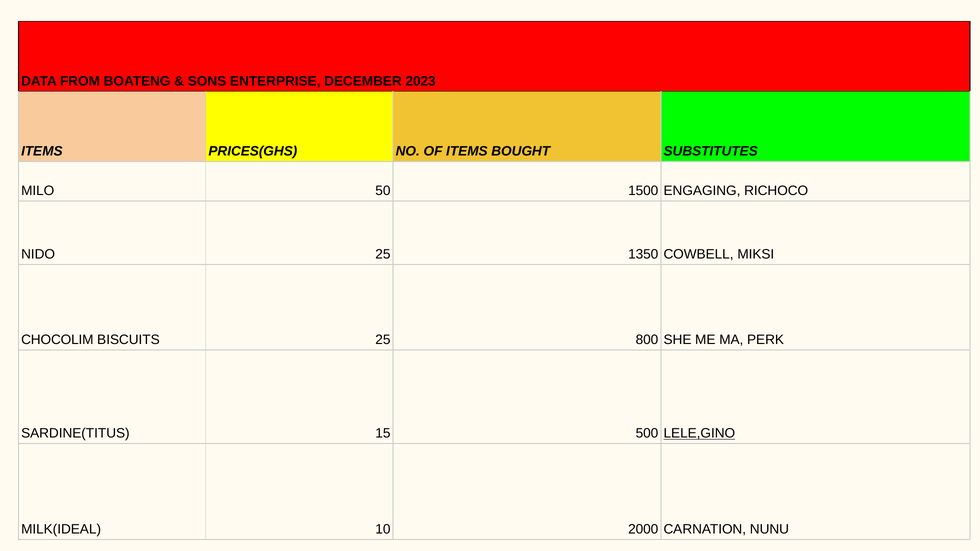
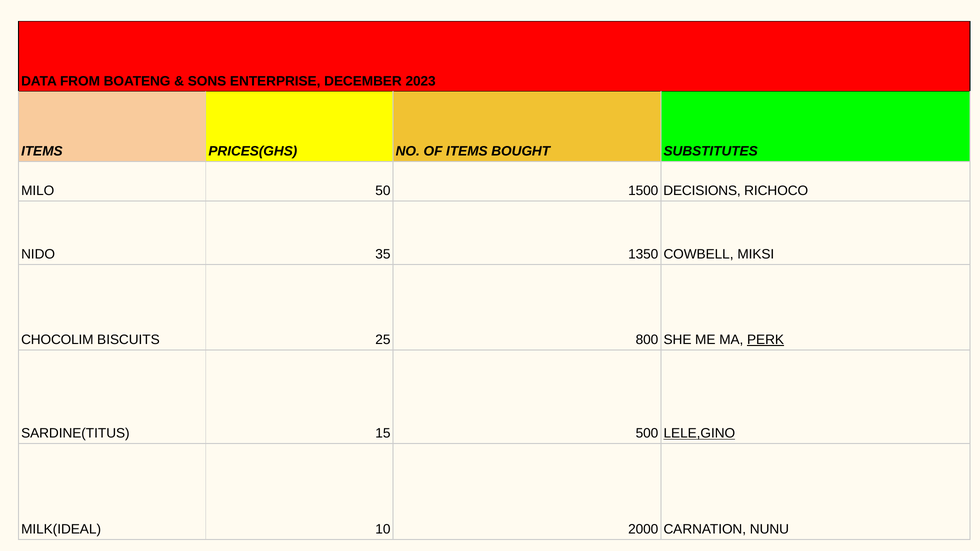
ENGAGING: ENGAGING -> DECISIONS (702, 191)
NIDO 25: 25 -> 35 (383, 255)
PERK underline: none -> present (766, 340)
